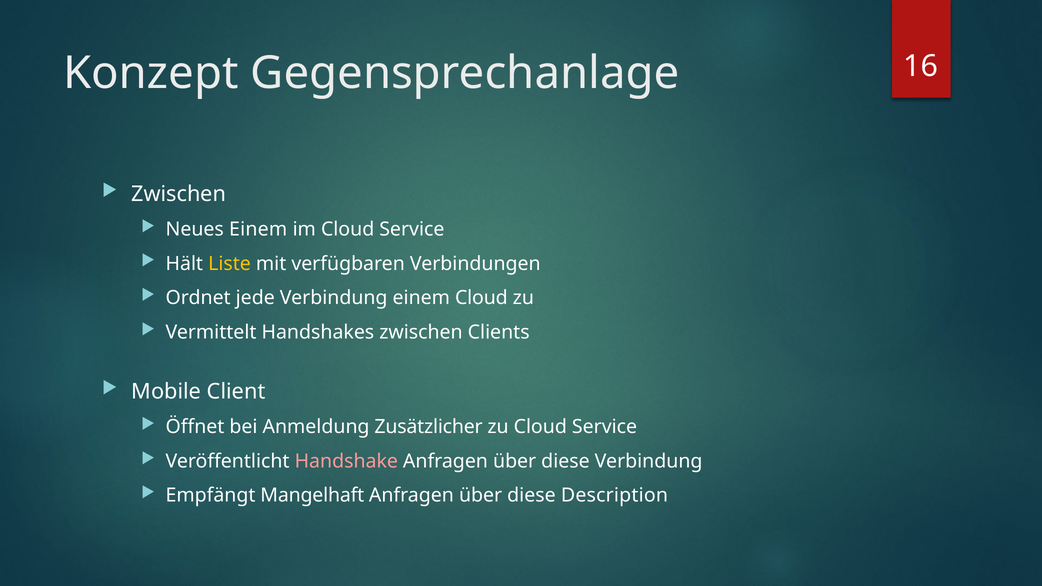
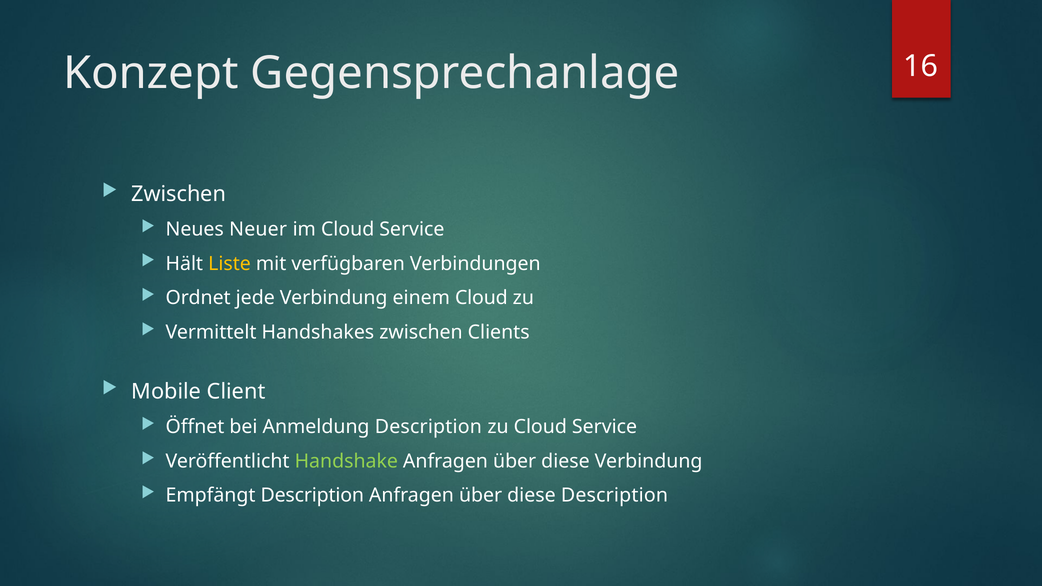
Neues Einem: Einem -> Neuer (258, 229)
Anmeldung Zusätzlicher: Zusätzlicher -> Description (428, 427)
Handshake colour: pink -> light green (346, 461)
Empfängt Mangelhaft: Mangelhaft -> Description (312, 496)
